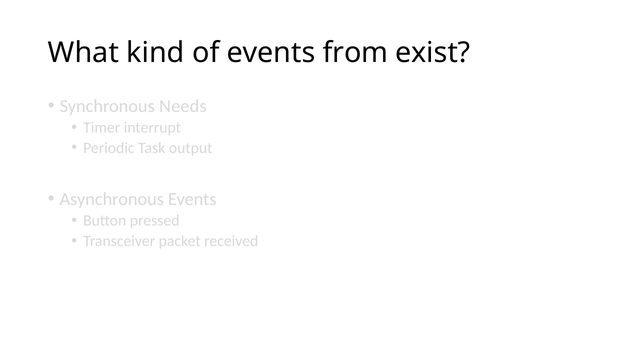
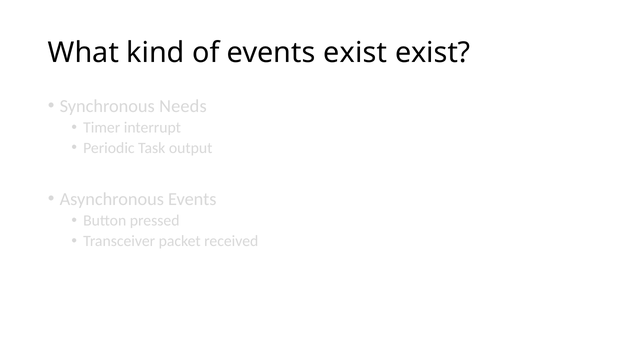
events from: from -> exist (355, 53)
